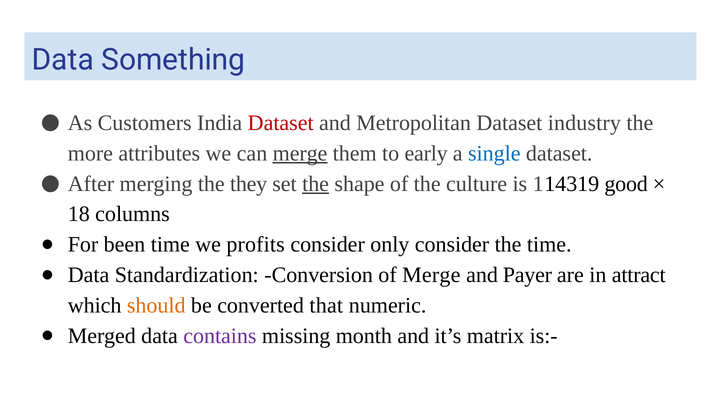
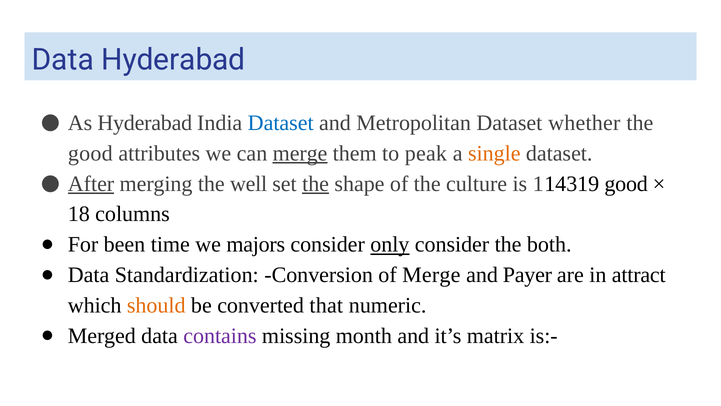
Data Something: Something -> Hyderabad (173, 60)
As Customers: Customers -> Hyderabad (145, 123)
Dataset colour: red -> blue (281, 123)
industry: industry -> whether (584, 123)
more: more -> good (90, 153)
early: early -> peak (426, 153)
single colour: blue -> orange (494, 153)
After underline: none -> present (91, 184)
they: they -> well (249, 184)
profits: profits -> majors (256, 244)
only underline: none -> present (390, 244)
the time: time -> both (549, 244)
